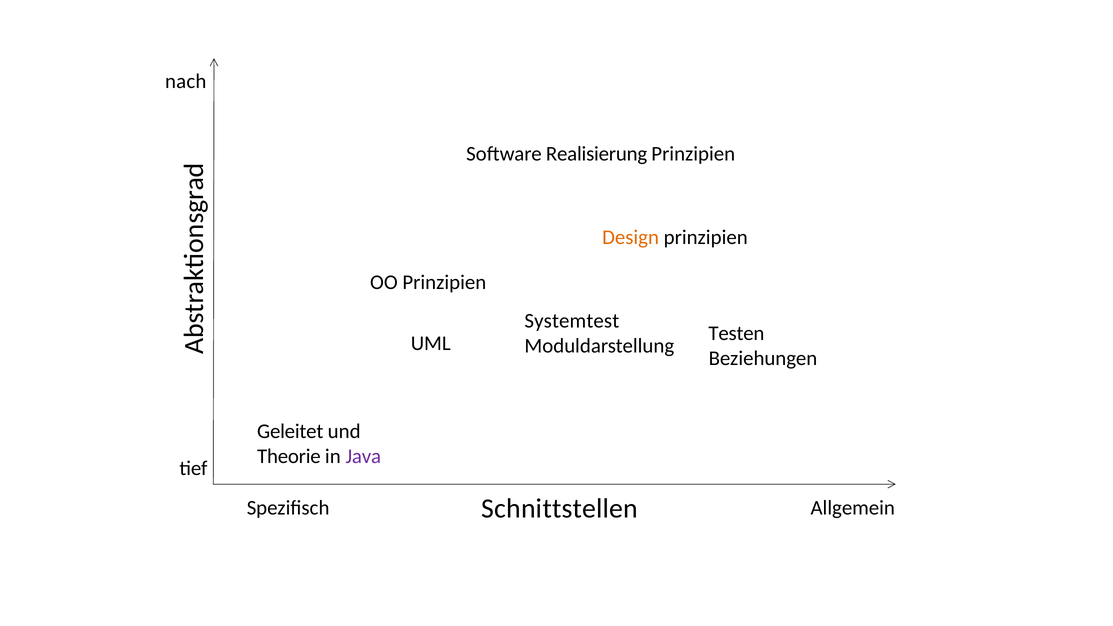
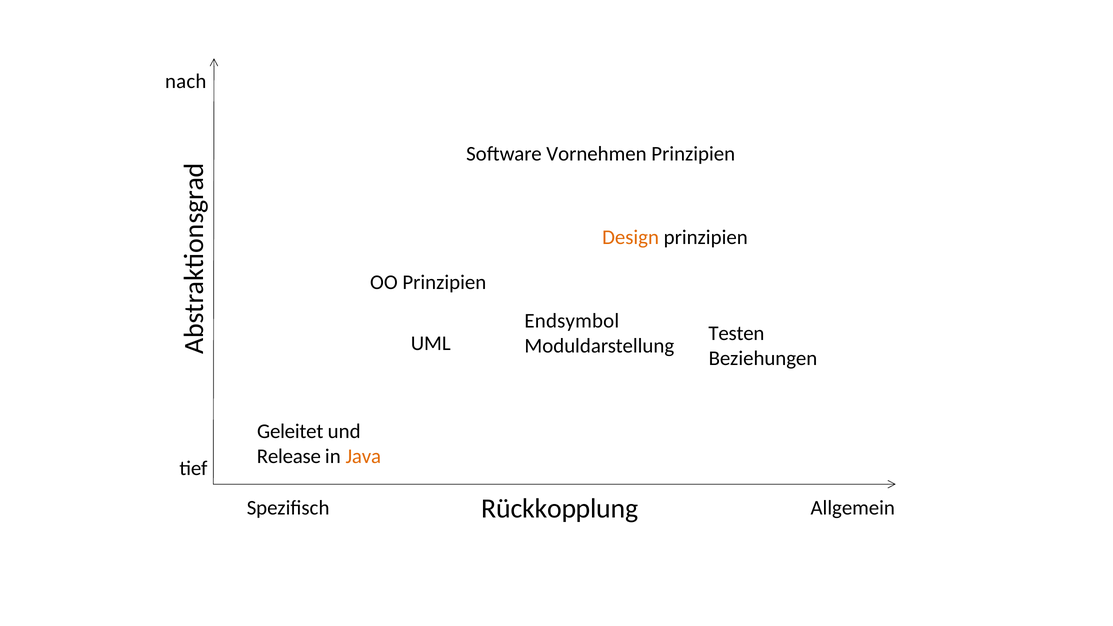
Realisierung: Realisierung -> Vornehmen (596, 154)
Systemtest: Systemtest -> Endsymbol (572, 321)
Theorie: Theorie -> Release (289, 457)
Java colour: purple -> orange (363, 457)
Schnittstellen: Schnittstellen -> Rückkopplung (560, 509)
